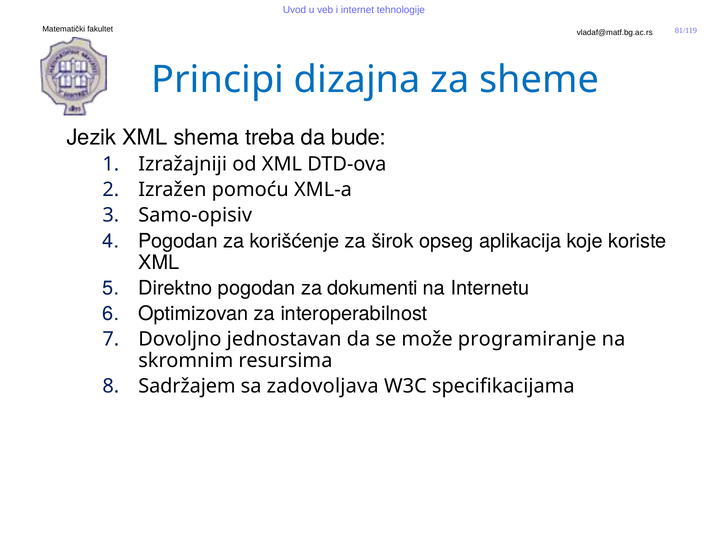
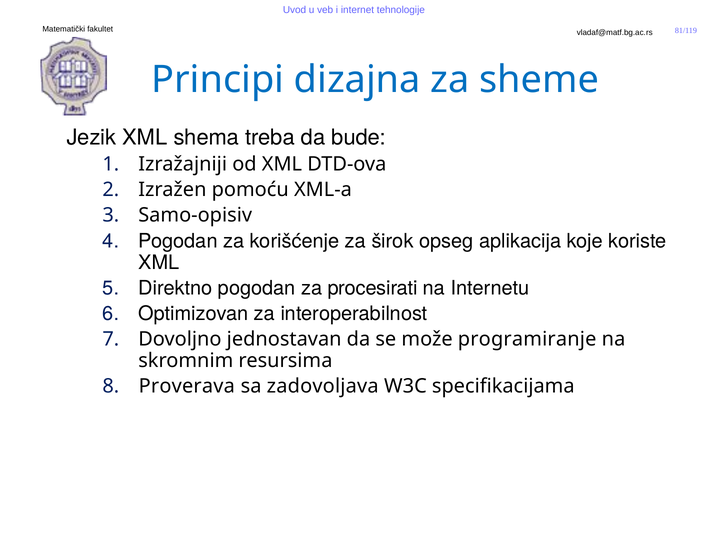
dokumenti: dokumenti -> procesirati (373, 288)
Sadržajem: Sadržajem -> Proverava (187, 386)
